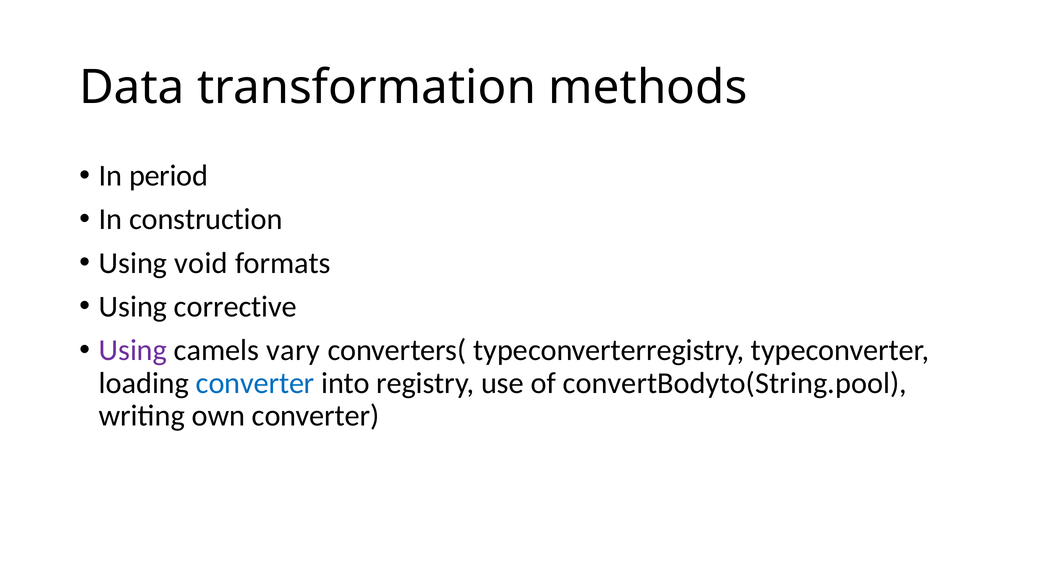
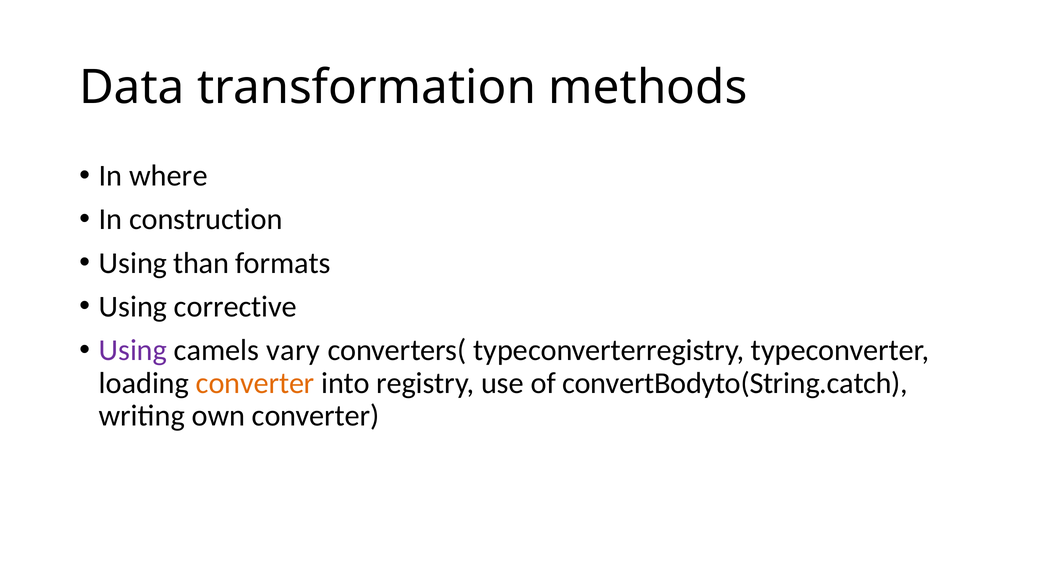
period: period -> where (168, 176)
void: void -> than (201, 263)
converter colour: blue -> orange (255, 383)
convertBodyto(String.pool: convertBodyto(String.pool -> convertBodyto(String.catch (735, 383)
